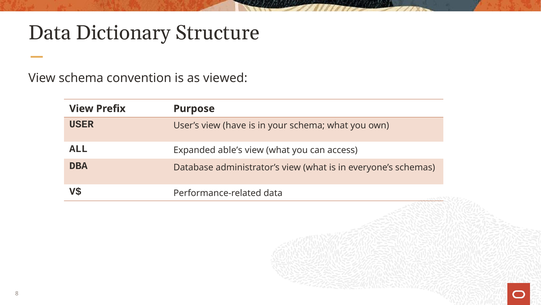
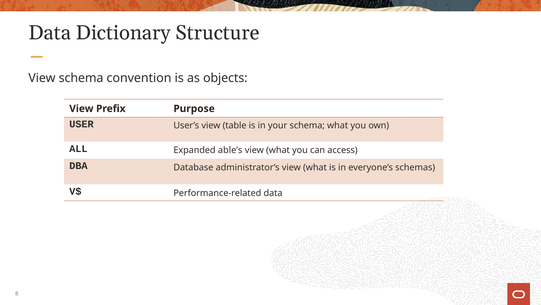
viewed: viewed -> objects (225, 78)
have: have -> table (235, 125)
